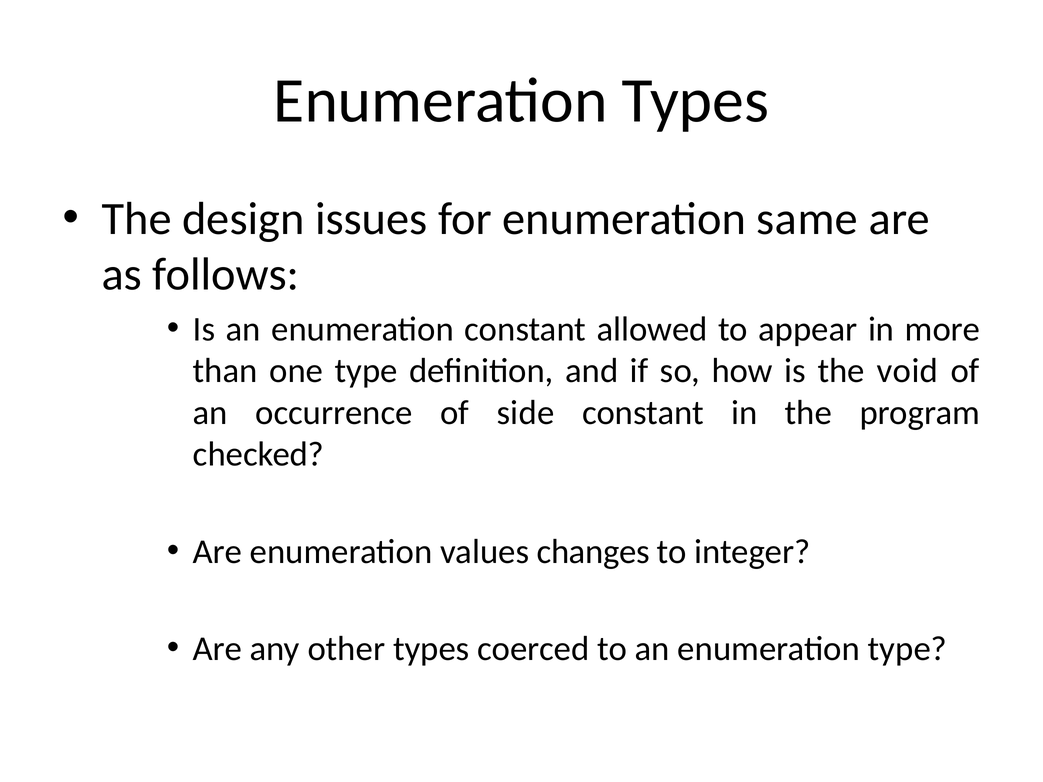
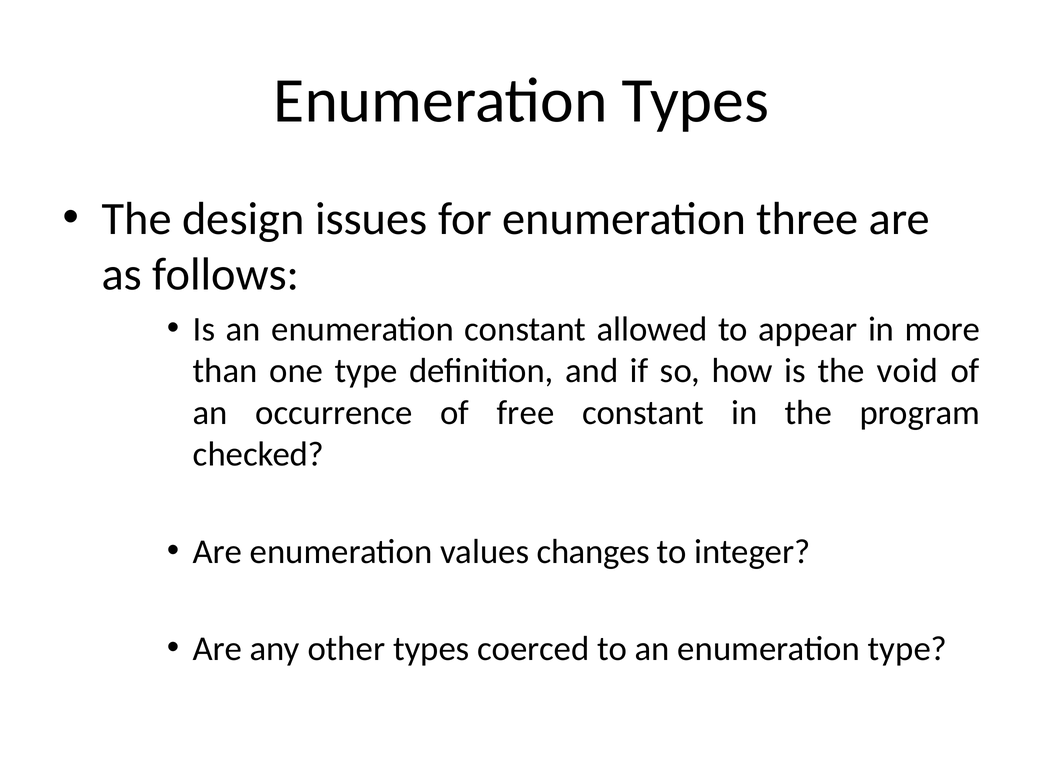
same: same -> three (807, 219)
side: side -> free (526, 413)
